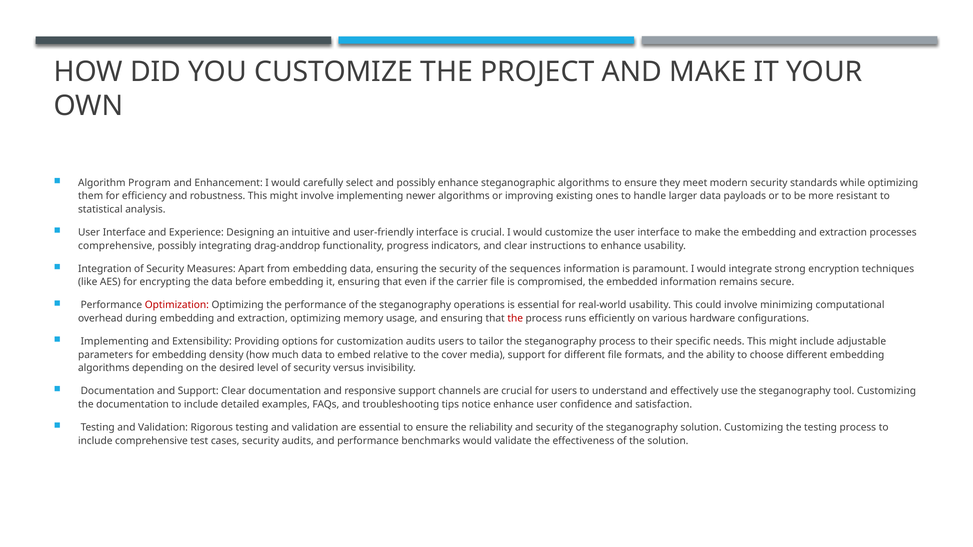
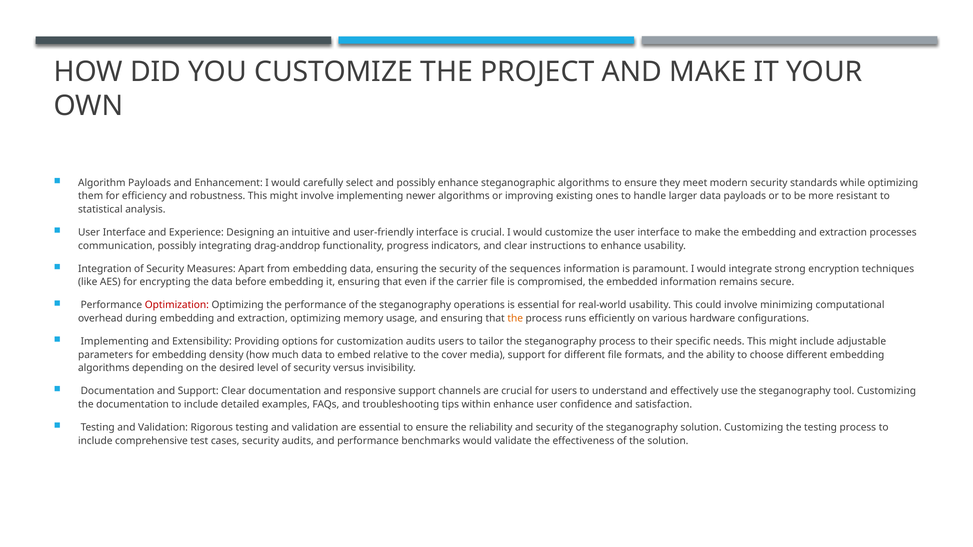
Algorithm Program: Program -> Payloads (150, 183)
comprehensive: comprehensive -> communication (117, 246)
the colour: red -> orange (515, 319)
notice: notice -> within (476, 405)
